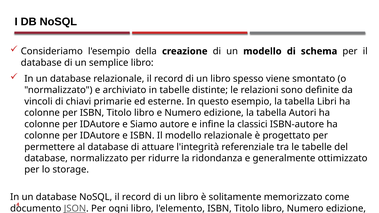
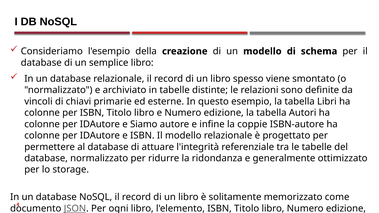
classici: classici -> coppie (252, 124)
